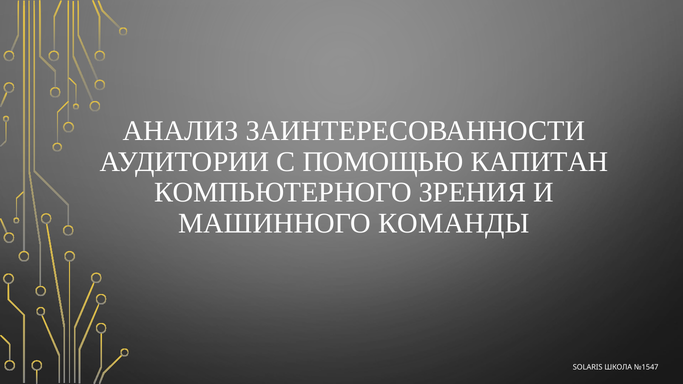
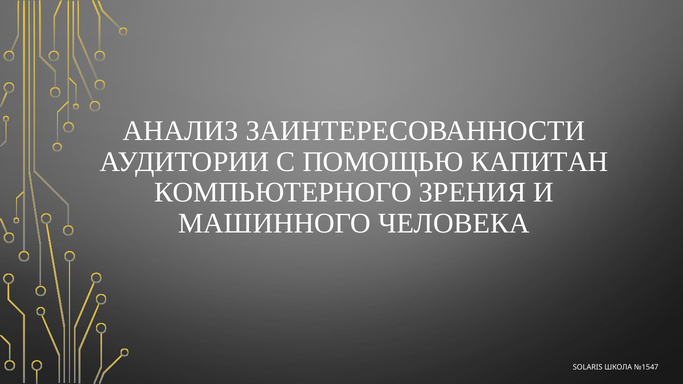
КОМАНДЫ: КОМАНДЫ -> ЧЕЛОВЕКА (454, 223)
